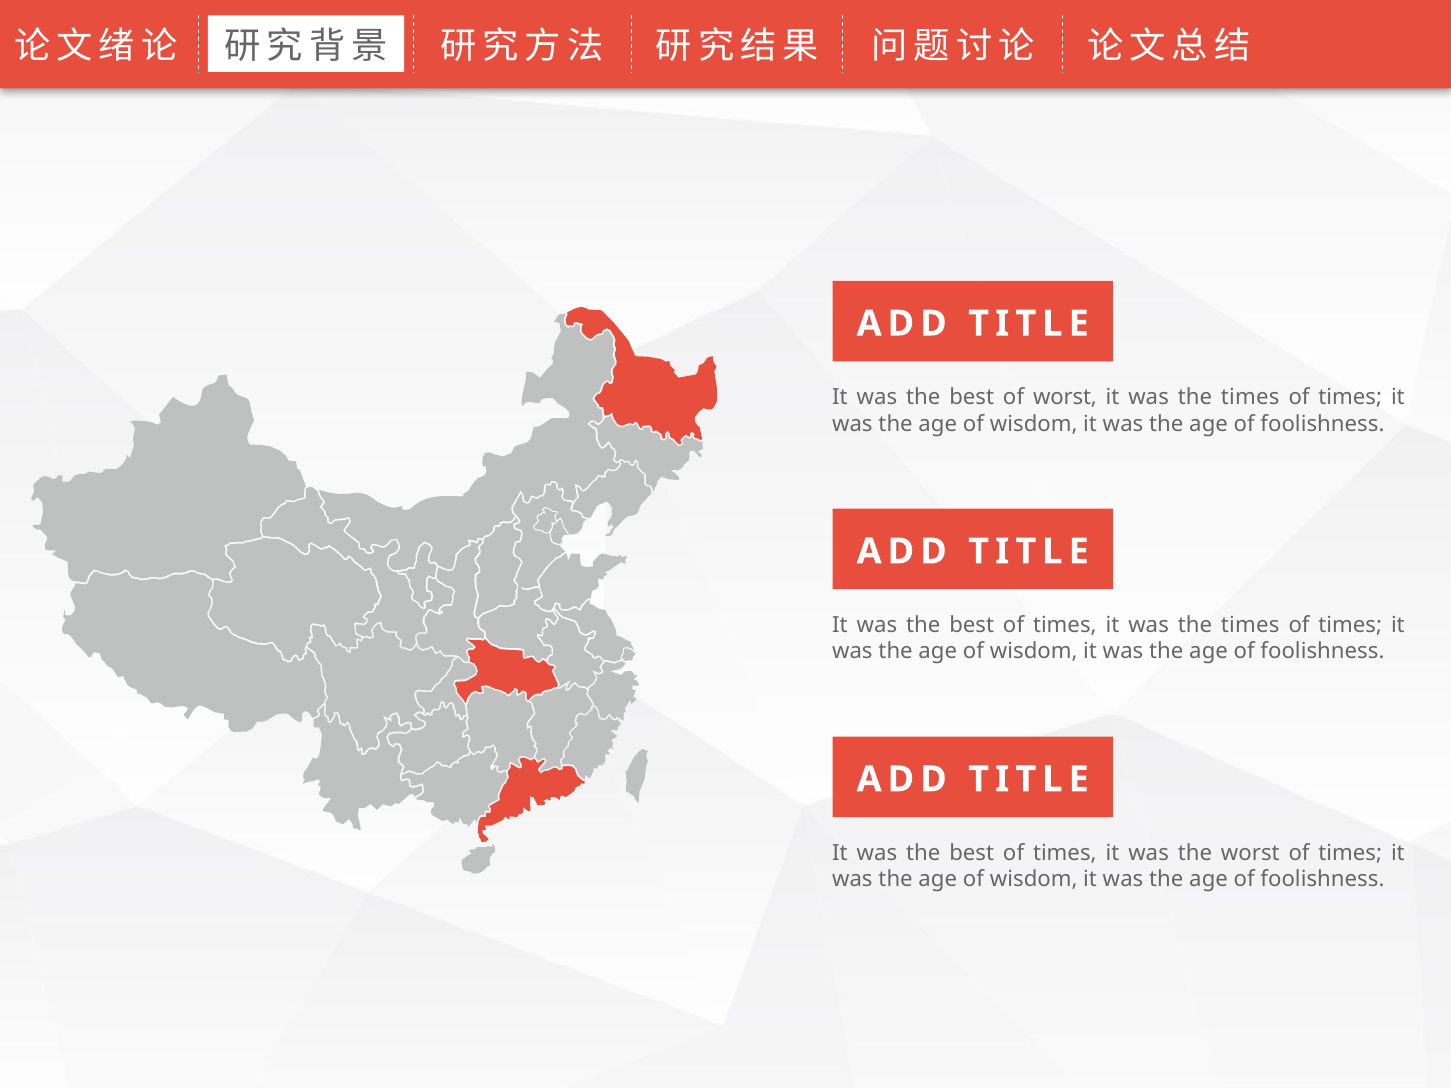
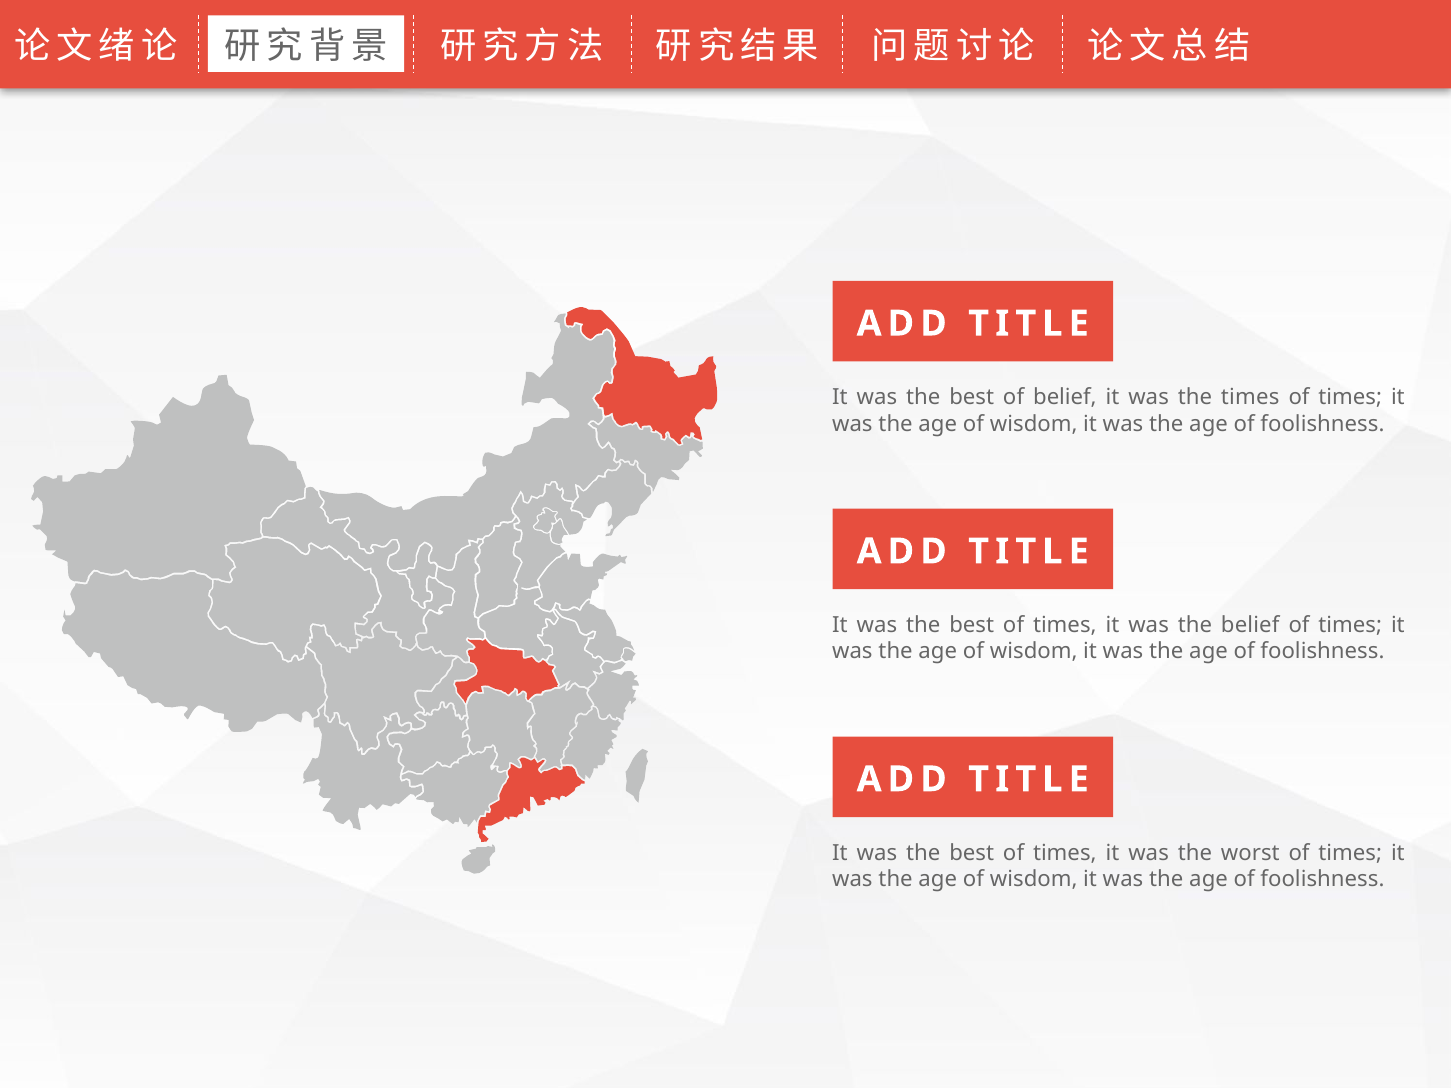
of worst: worst -> belief (1065, 397)
times: times -> belief (1250, 625)
